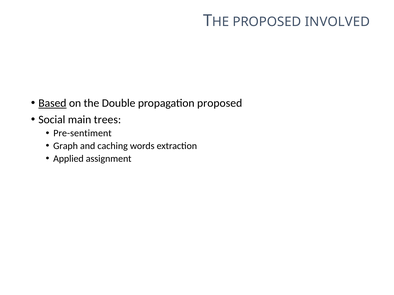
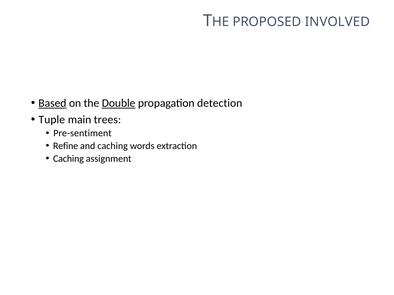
Double underline: none -> present (119, 103)
propagation proposed: proposed -> detection (220, 103)
Social: Social -> Tuple (52, 120)
Graph: Graph -> Refine (66, 146)
Applied: Applied -> Caching (68, 159)
